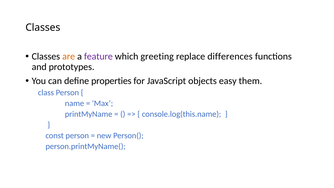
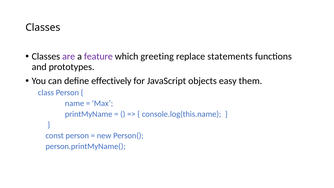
are colour: orange -> purple (69, 56)
differences: differences -> statements (230, 56)
properties: properties -> effectively (111, 81)
